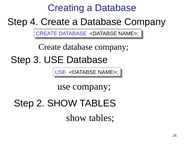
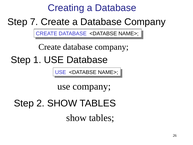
4: 4 -> 7 (34, 22)
3: 3 -> 1 (37, 60)
